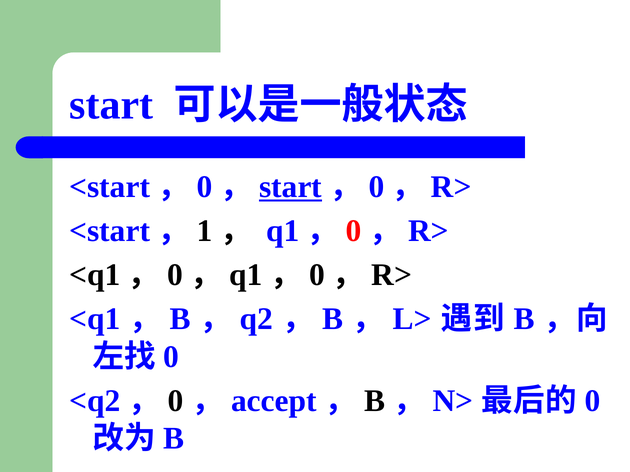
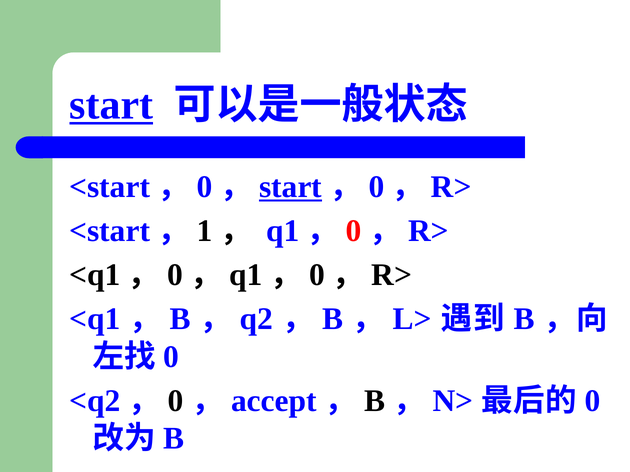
start underline: none -> present (111, 105)
